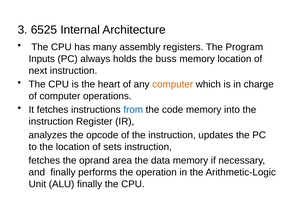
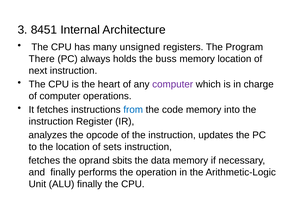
6525: 6525 -> 8451 (44, 30)
assembly: assembly -> unsigned (140, 47)
Inputs: Inputs -> There (42, 59)
computer colour: orange -> purple (173, 84)
area: area -> sbits (122, 161)
